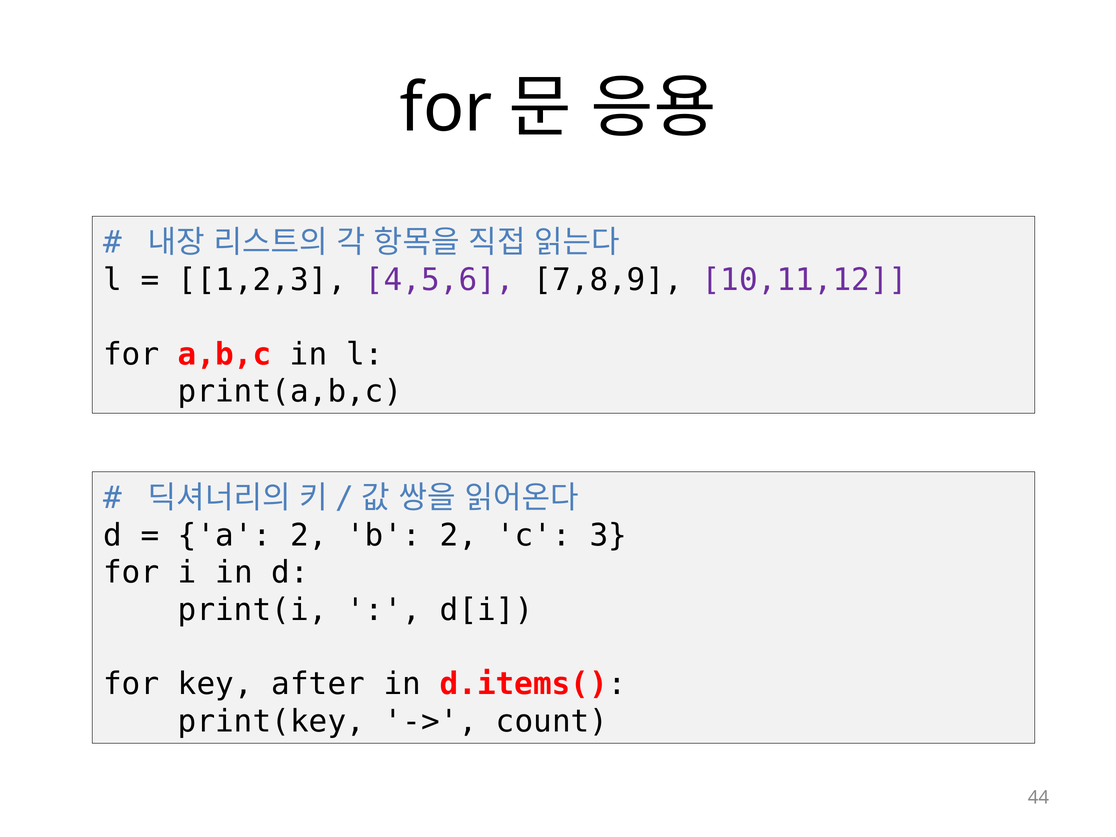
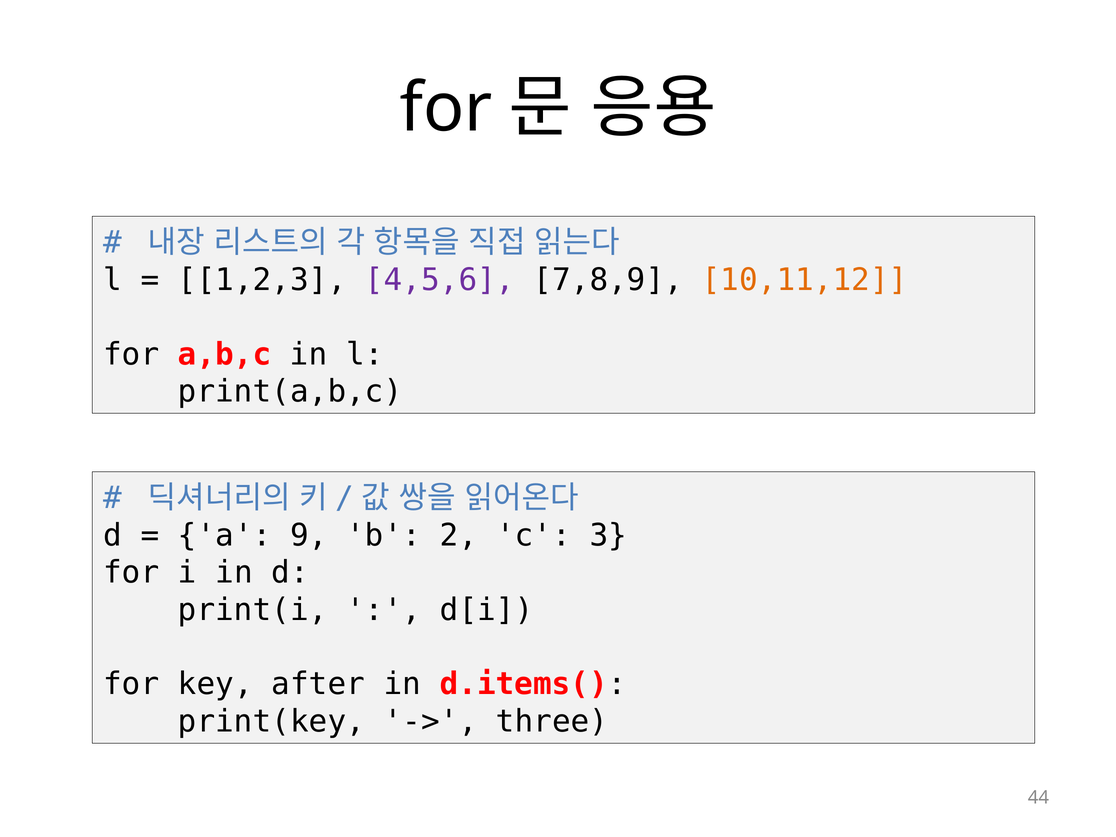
10,11,12 colour: purple -> orange (805, 280)
a 2: 2 -> 9 (309, 535)
count: count -> three (552, 721)
